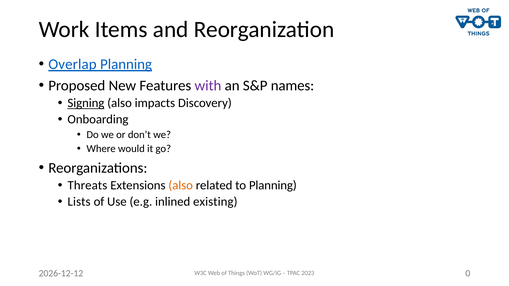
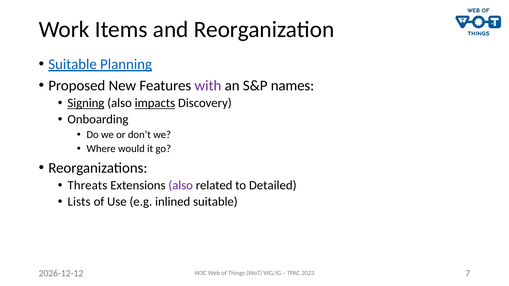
Overlap: Overlap -> Suitable (73, 64)
impacts underline: none -> present (155, 103)
also colour: orange -> purple (181, 186)
to Planning: Planning -> Detailed (273, 186)
inlined existing: existing -> suitable (215, 202)
0: 0 -> 7 (468, 274)
